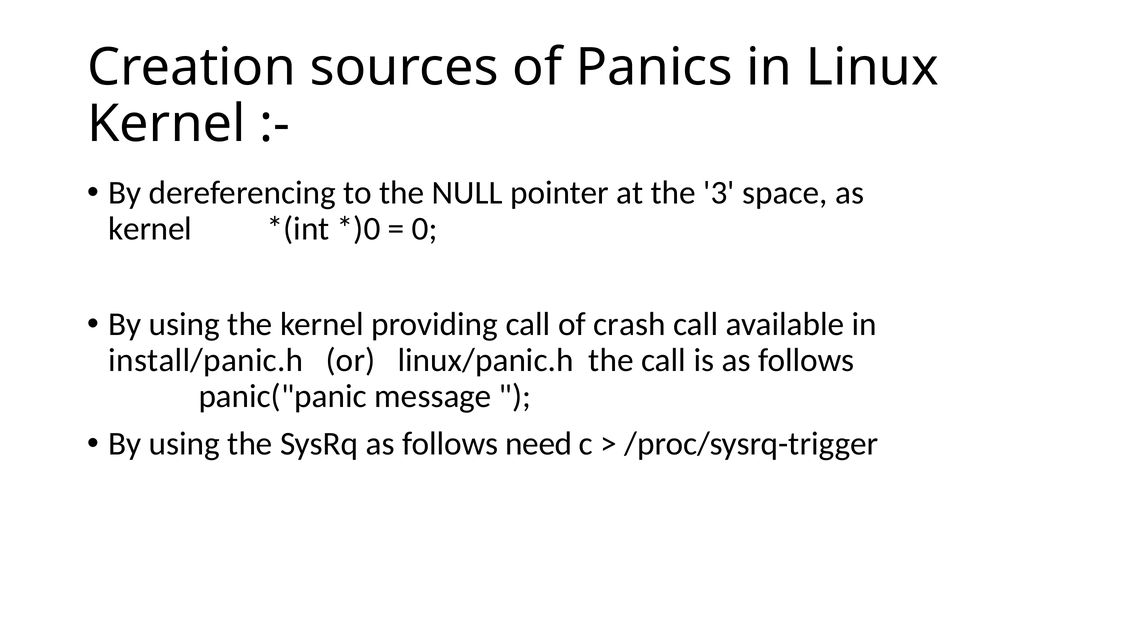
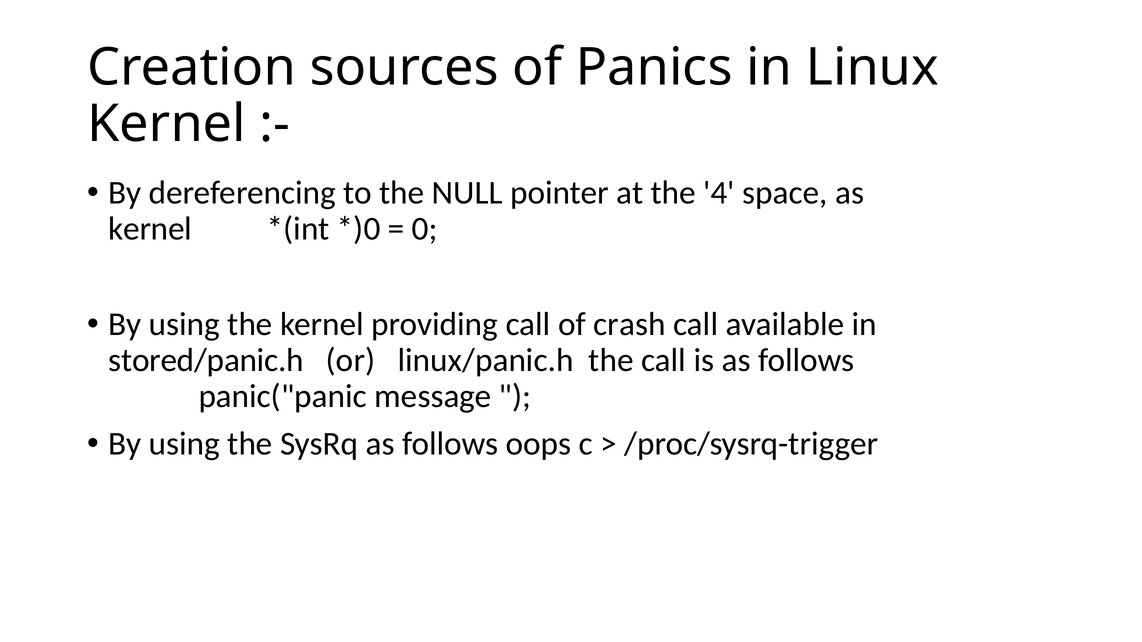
3: 3 -> 4 (719, 193)
install/panic.h: install/panic.h -> stored/panic.h (206, 360)
need: need -> oops (539, 444)
